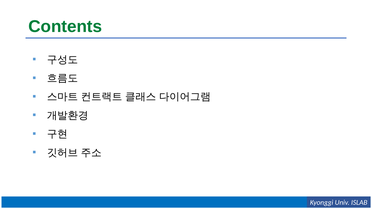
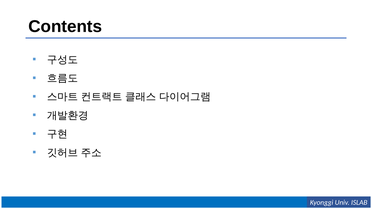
Contents colour: green -> black (65, 27)
